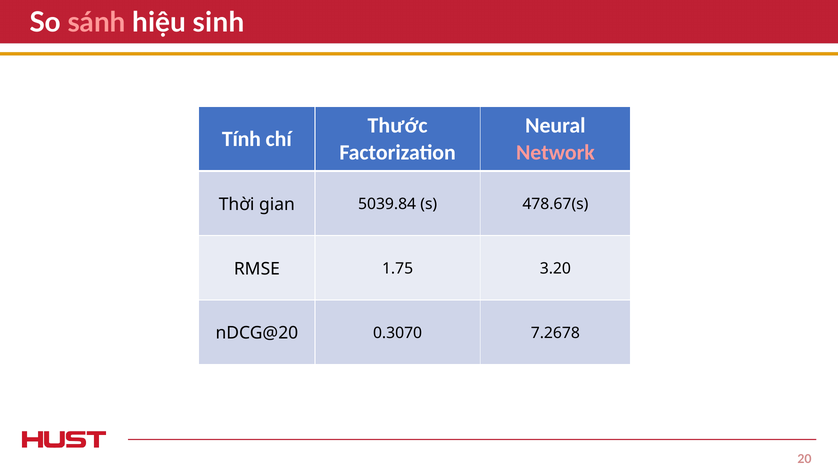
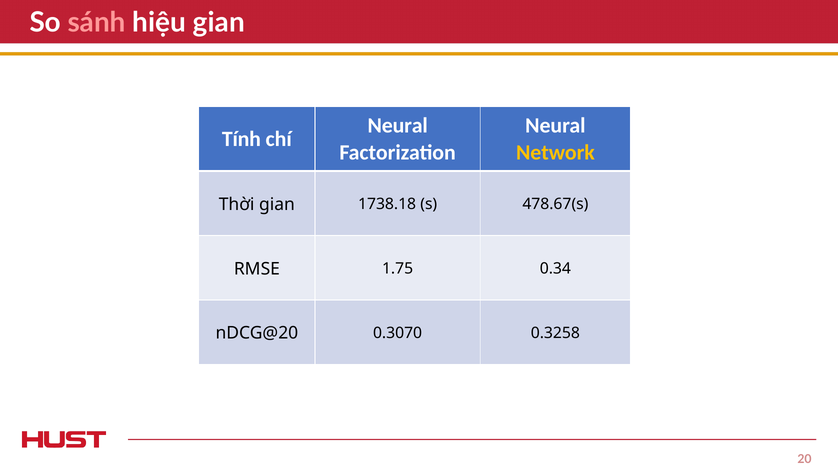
hiệu sinh: sinh -> gian (219, 23)
Thước: Thước -> Neural (398, 126)
Network colour: pink -> yellow (555, 152)
5039.84: 5039.84 -> 1738.18 (387, 204)
3.20: 3.20 -> 0.34 (555, 269)
7.2678: 7.2678 -> 0.3258 (555, 333)
